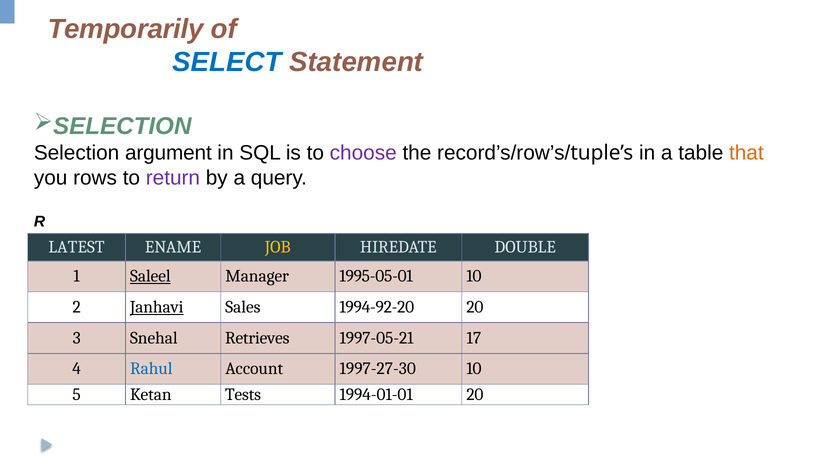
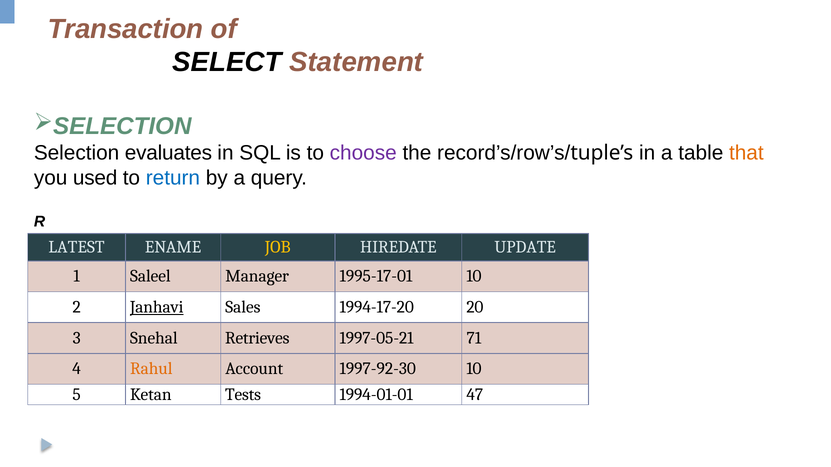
Temporarily: Temporarily -> Transaction (125, 29)
SELECT colour: blue -> black (227, 62)
argument: argument -> evaluates (168, 153)
rows: rows -> used (95, 178)
return colour: purple -> blue (173, 178)
DOUBLE: DOUBLE -> UPDATE (525, 247)
Saleel underline: present -> none (150, 276)
1995-05-01: 1995-05-01 -> 1995-17-01 (376, 276)
1994-92-20: 1994-92-20 -> 1994-17-20 (377, 307)
17: 17 -> 71 (474, 338)
Rahul colour: blue -> orange (151, 369)
1997-27-30: 1997-27-30 -> 1997-92-30 (378, 369)
1994-01-01 20: 20 -> 47 (475, 395)
